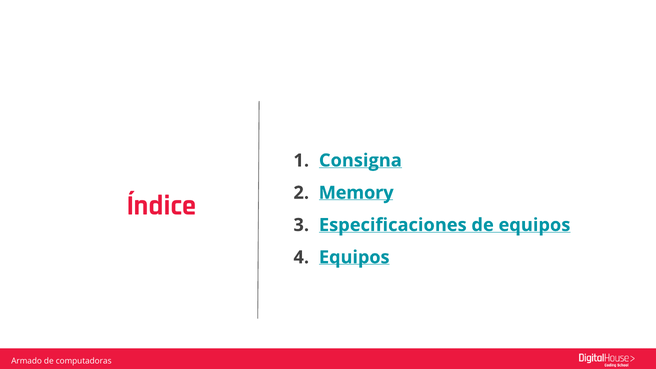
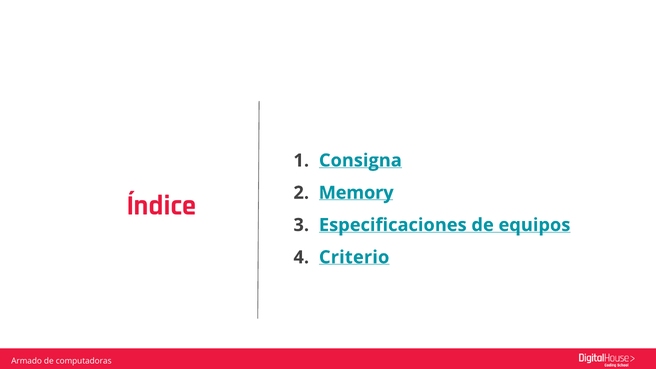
Equipos: Equipos -> Criterio (354, 257)
